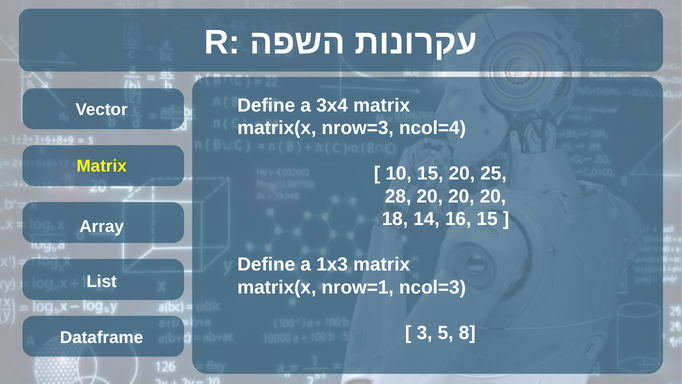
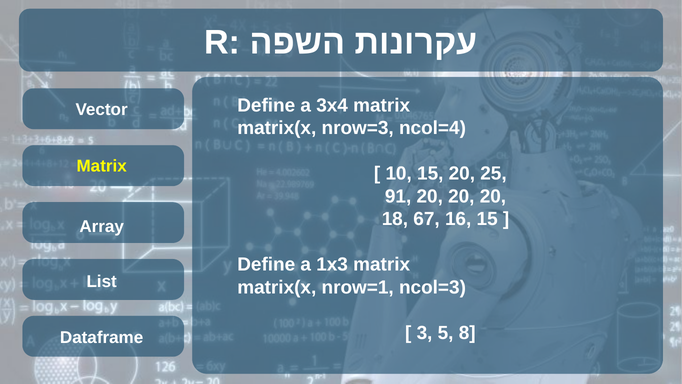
28: 28 -> 91 (398, 196)
14: 14 -> 67 (427, 219)
